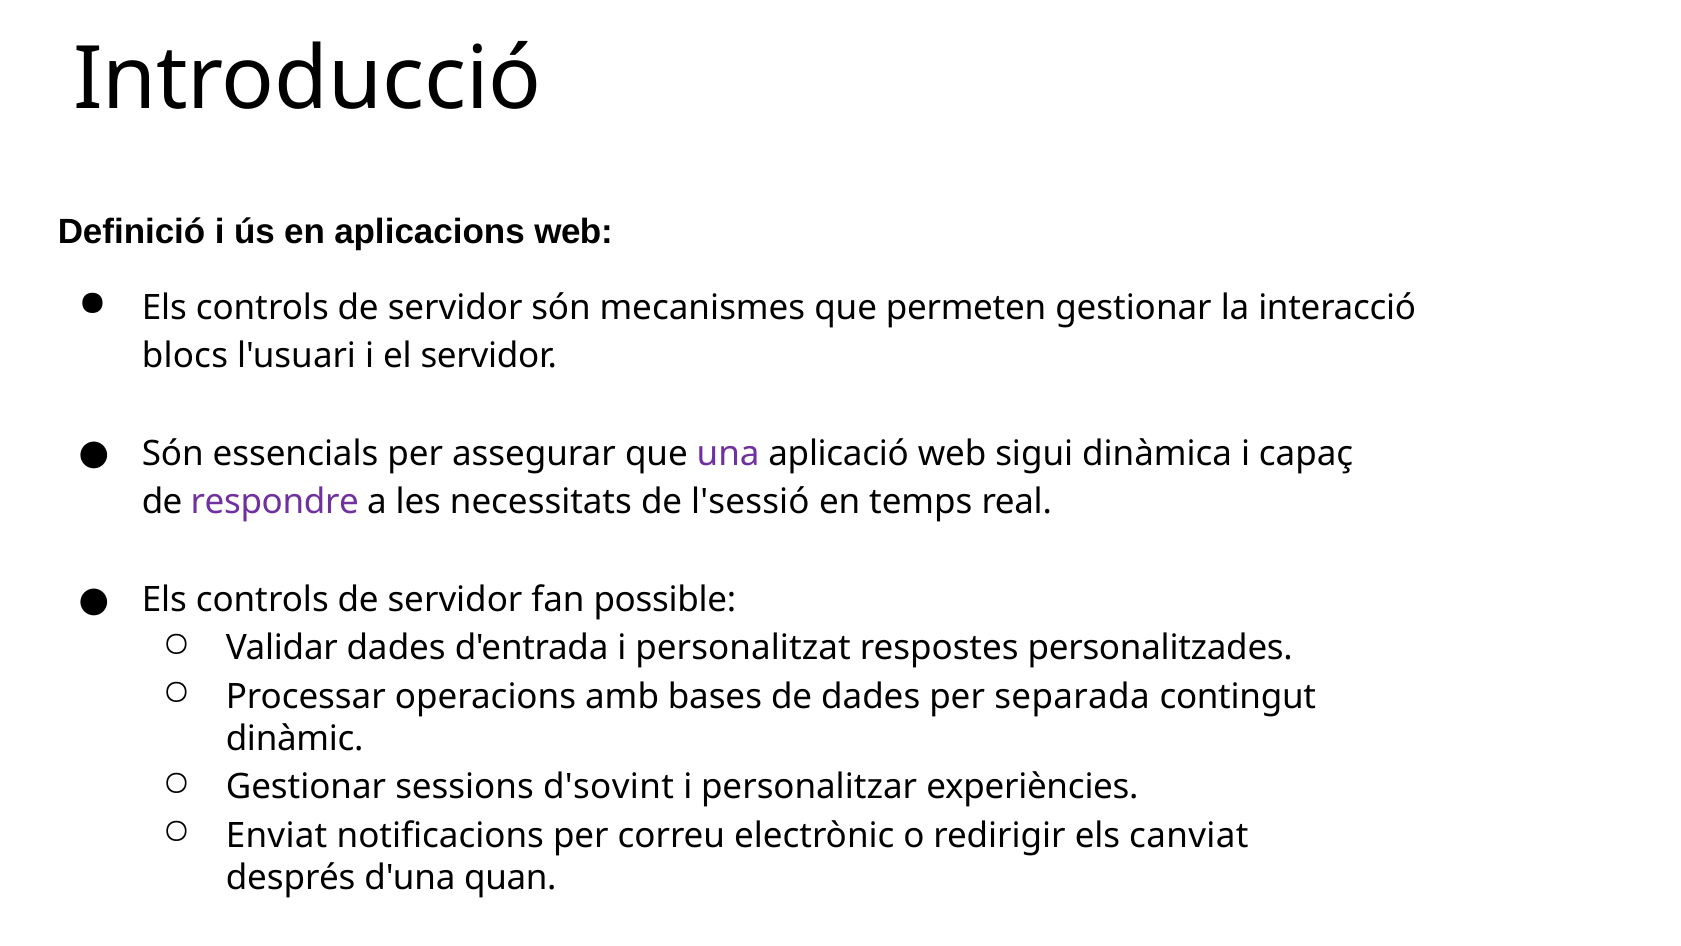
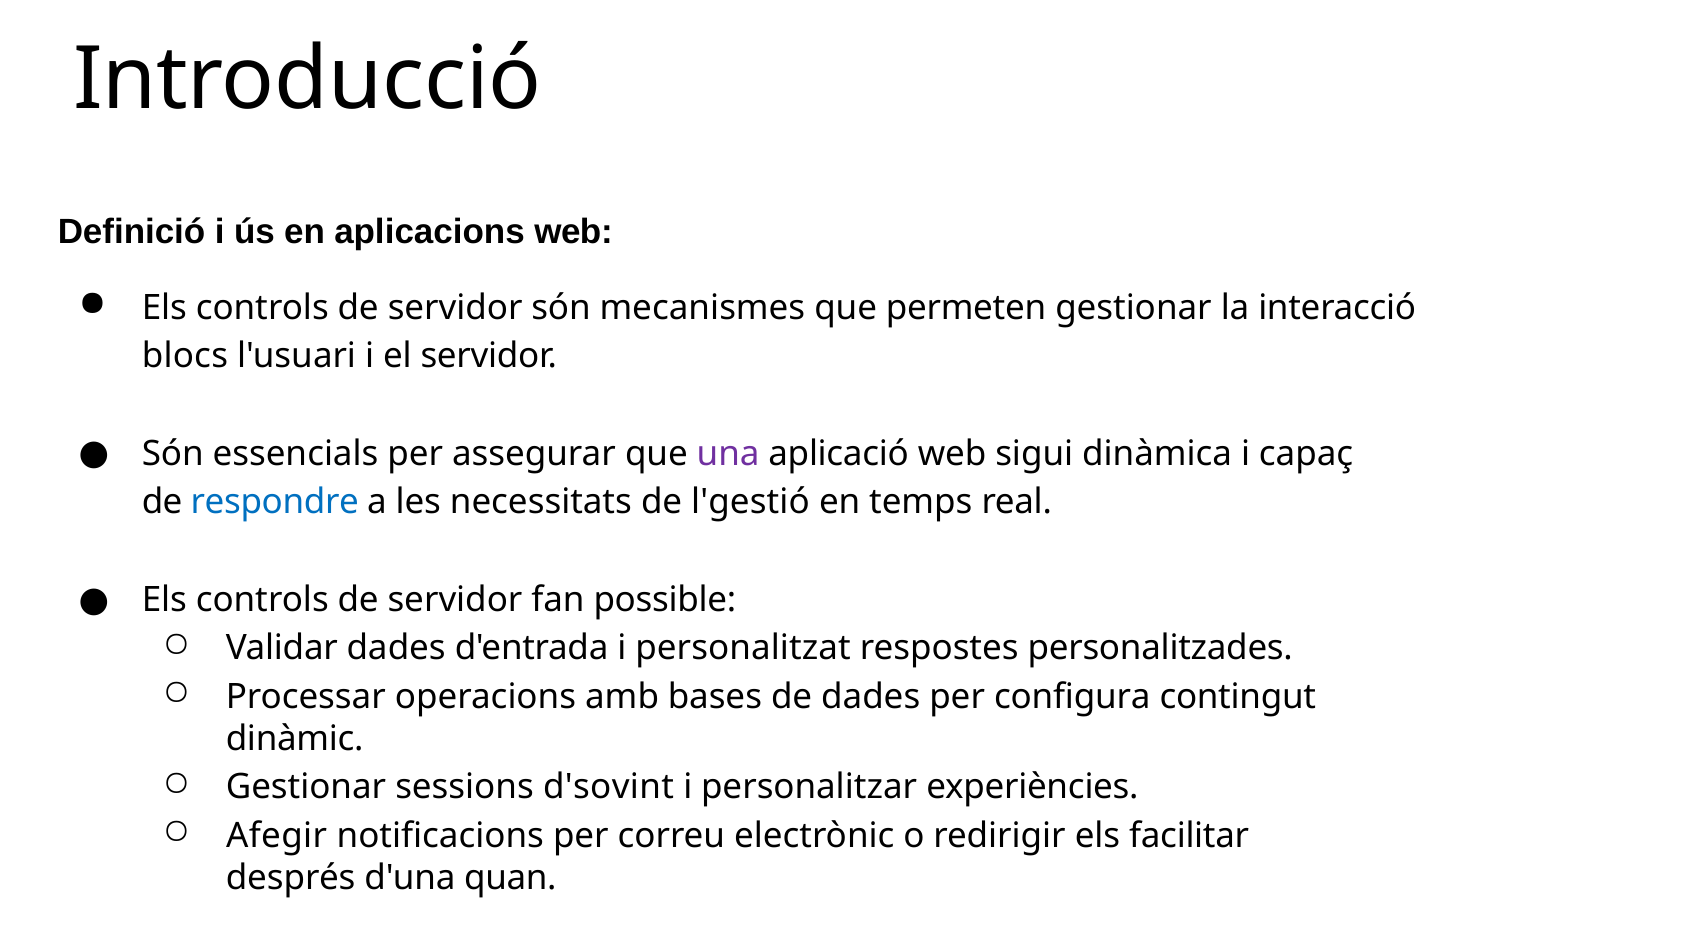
respondre colour: purple -> blue (275, 501)
l'sessió: l'sessió -> l'gestió (750, 501)
separada: separada -> configura (1072, 696)
Enviat: Enviat -> Afegir (277, 835)
canviat: canviat -> facilitar (1189, 835)
